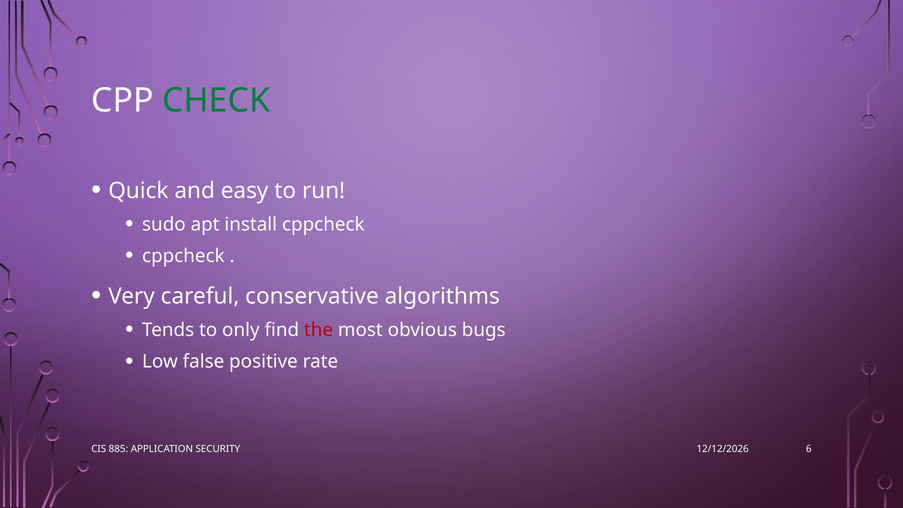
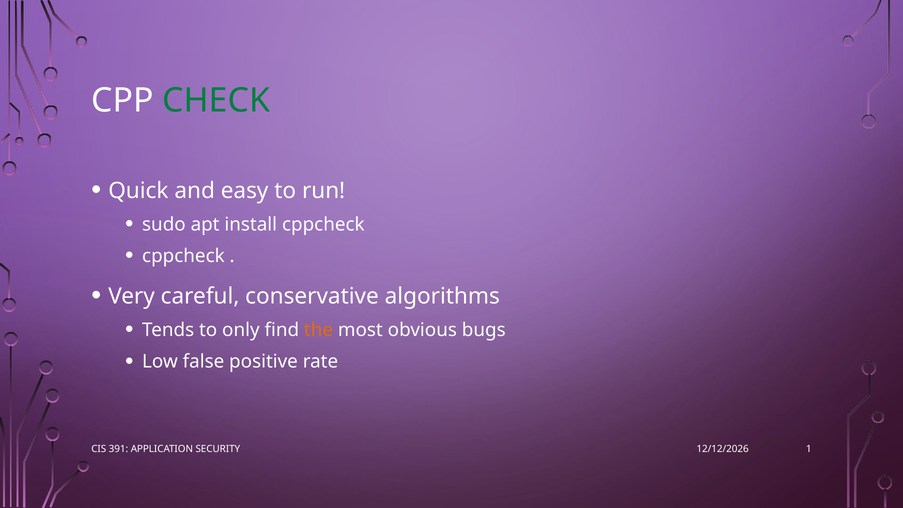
the colour: red -> orange (319, 330)
885: 885 -> 391 (118, 449)
6: 6 -> 1 (809, 449)
